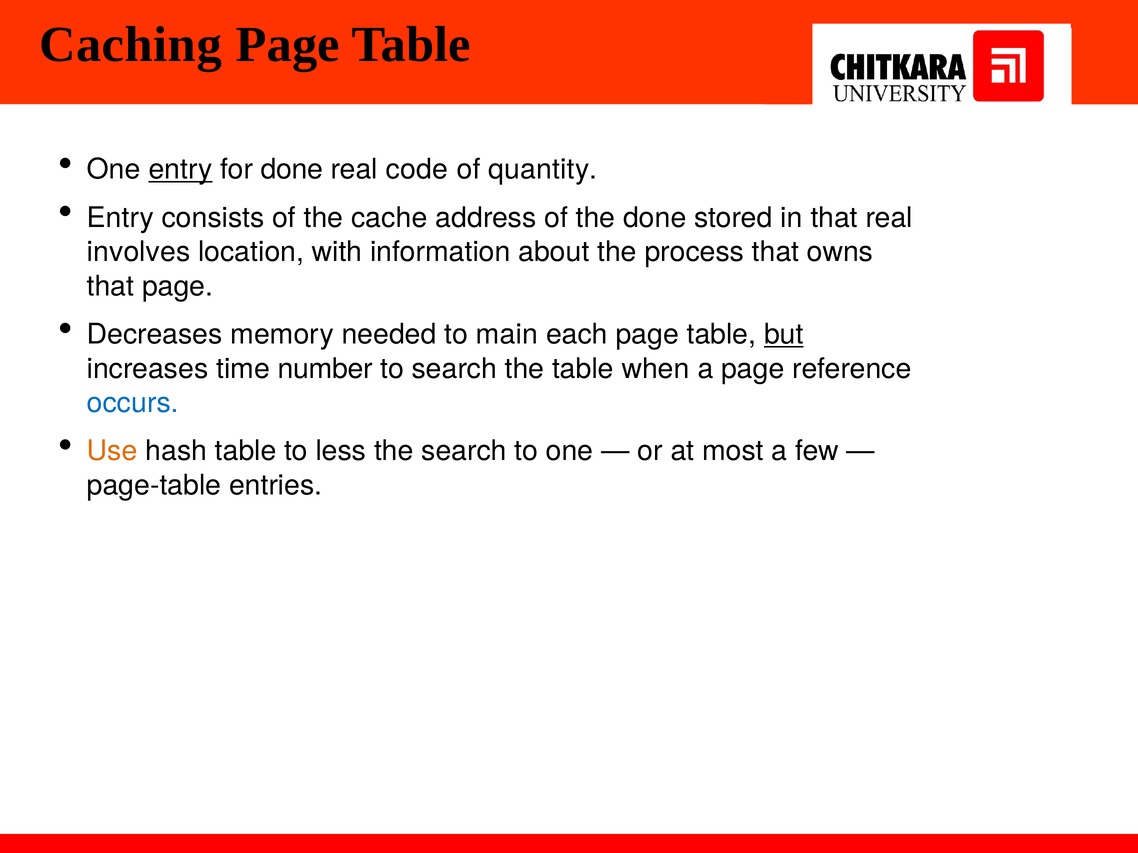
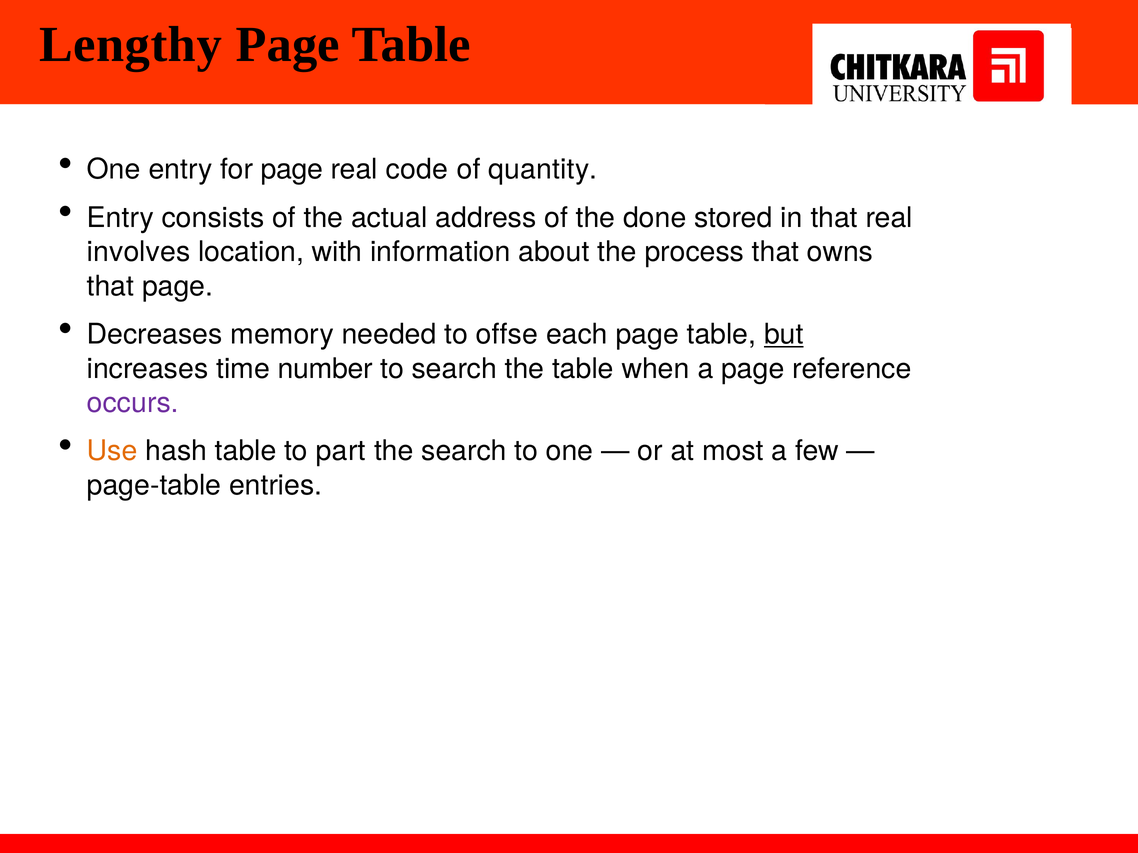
Caching: Caching -> Lengthy (130, 44)
entry underline: present -> none (180, 170)
for done: done -> page (292, 170)
cache: cache -> actual (389, 218)
main: main -> offse (507, 335)
occurs colour: blue -> purple (133, 403)
less: less -> part (341, 451)
